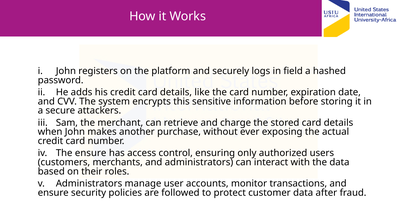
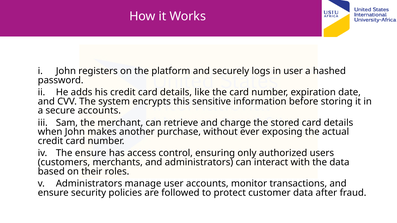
in field: field -> user (293, 71)
secure attackers: attackers -> accounts (99, 111)
